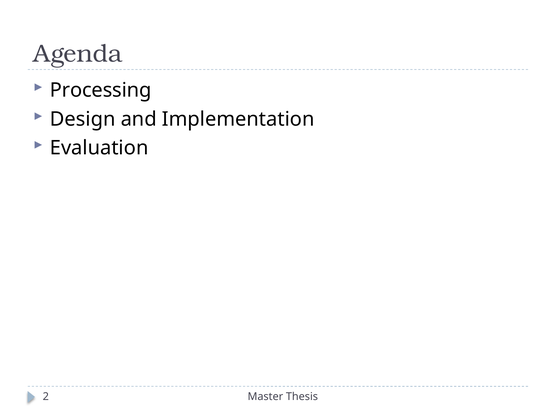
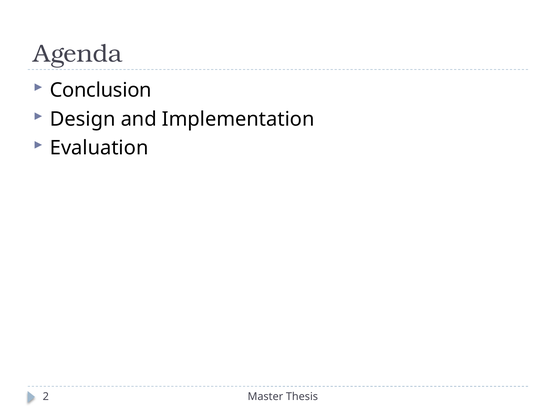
Processing: Processing -> Conclusion (101, 90)
